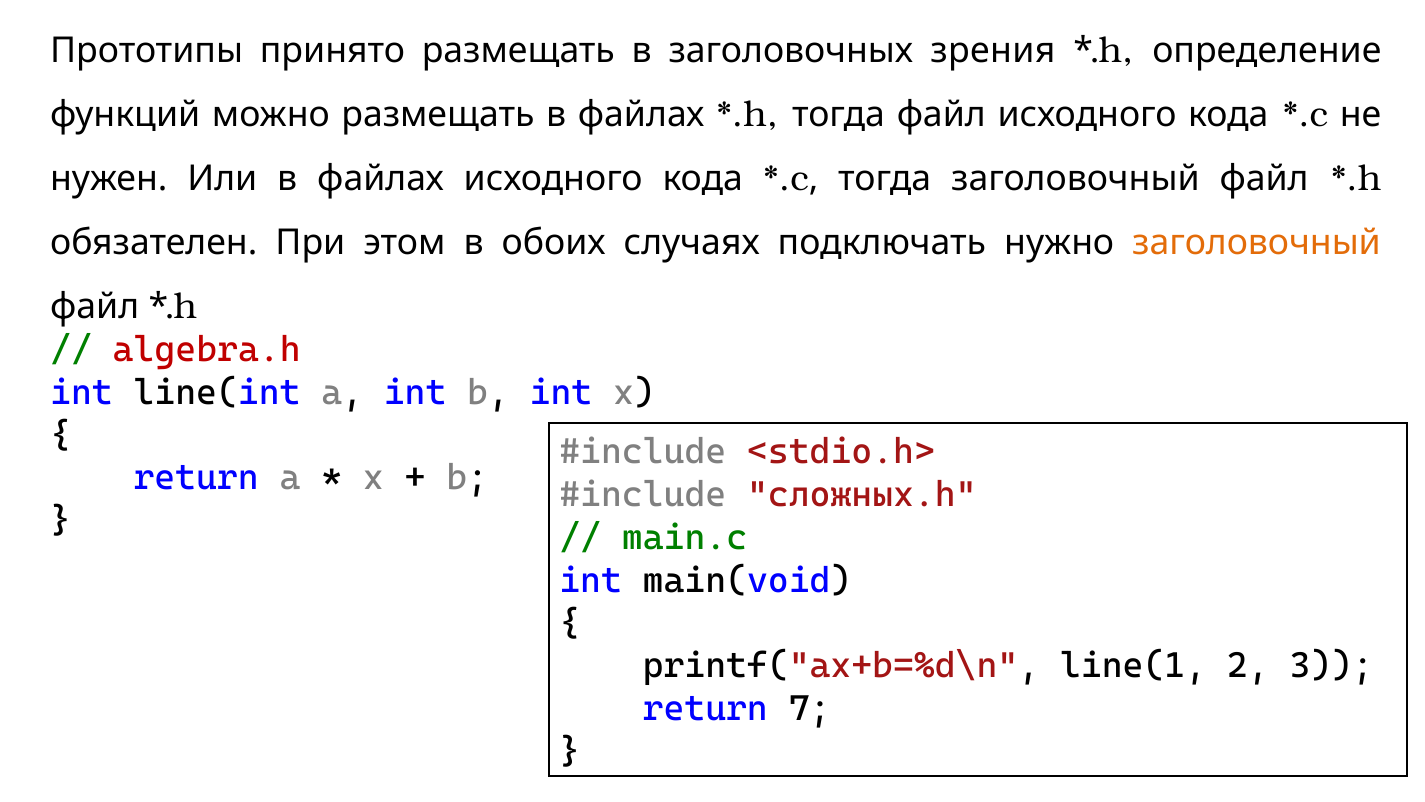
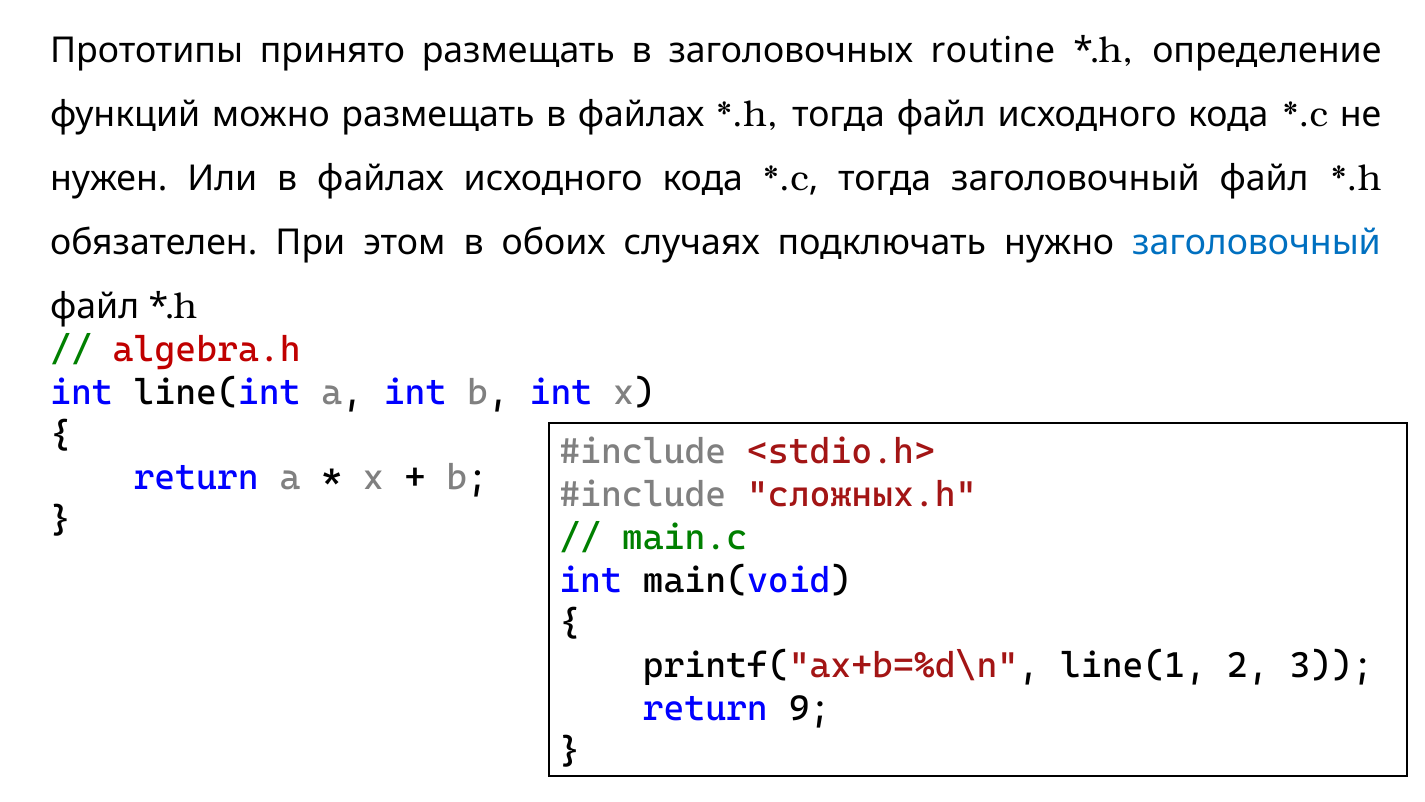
зрения: зрения -> routine (993, 50)
заголовочный colour: orange -> blue (1257, 243)
7: 7 -> 9 (810, 708)
